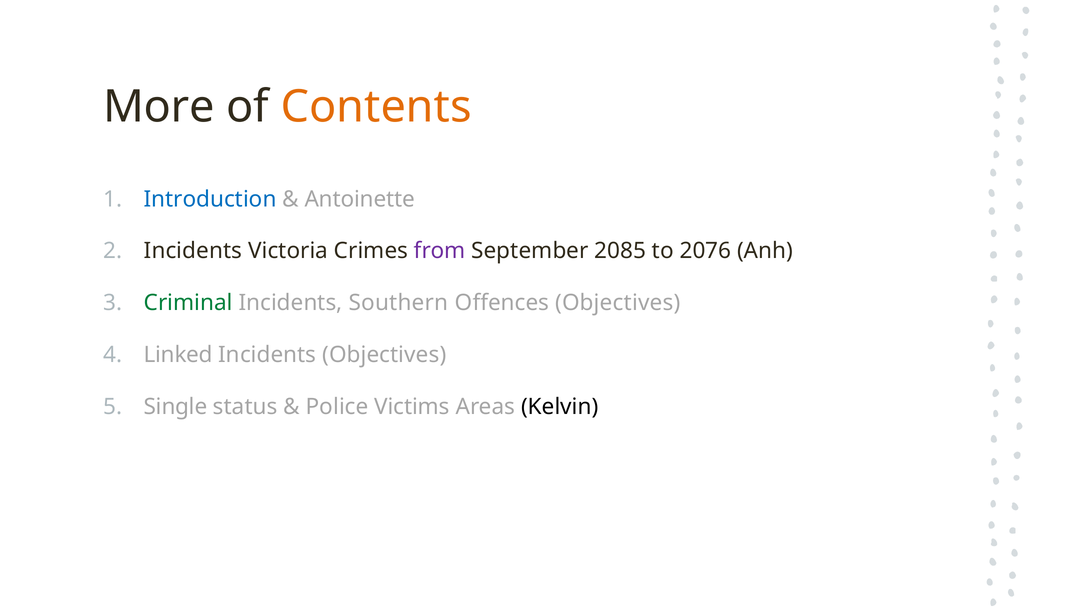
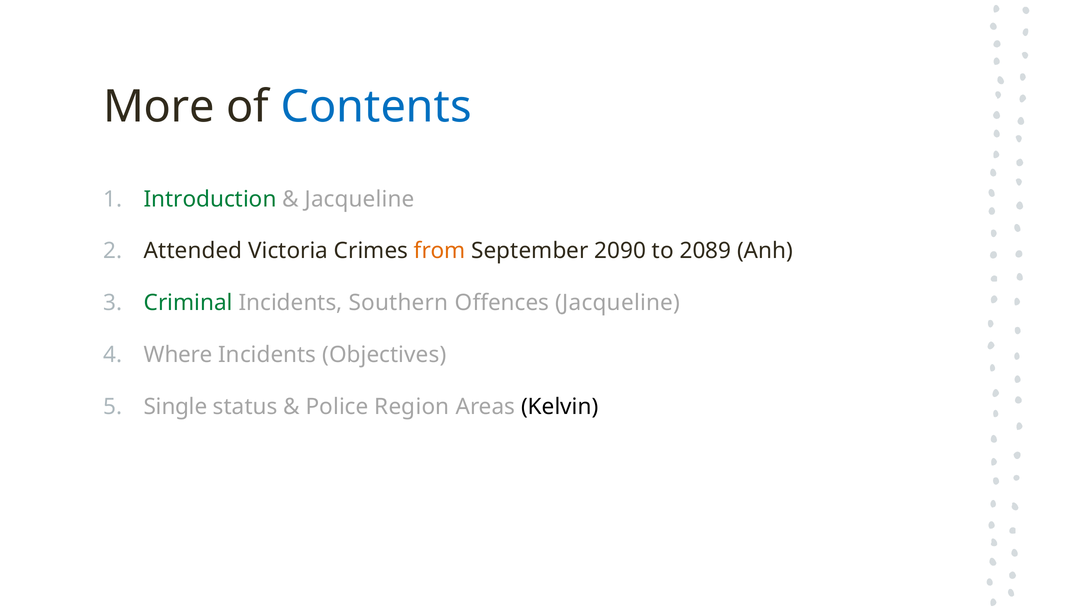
Contents colour: orange -> blue (376, 107)
Introduction colour: blue -> green (210, 199)
Antoinette: Antoinette -> Jacqueline (360, 199)
Incidents: Incidents -> Attended (193, 251)
from colour: purple -> orange (440, 251)
2085: 2085 -> 2090 (620, 251)
2076: 2076 -> 2089 (705, 251)
Offences Objectives: Objectives -> Jacqueline (618, 303)
Linked: Linked -> Where (178, 355)
Victims: Victims -> Region (412, 407)
